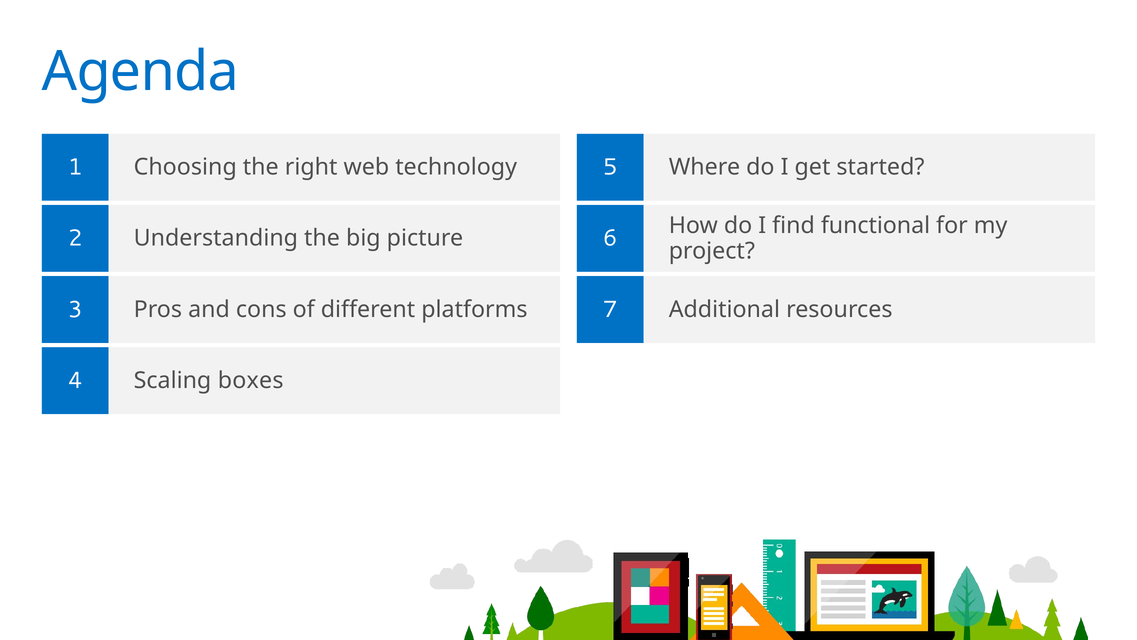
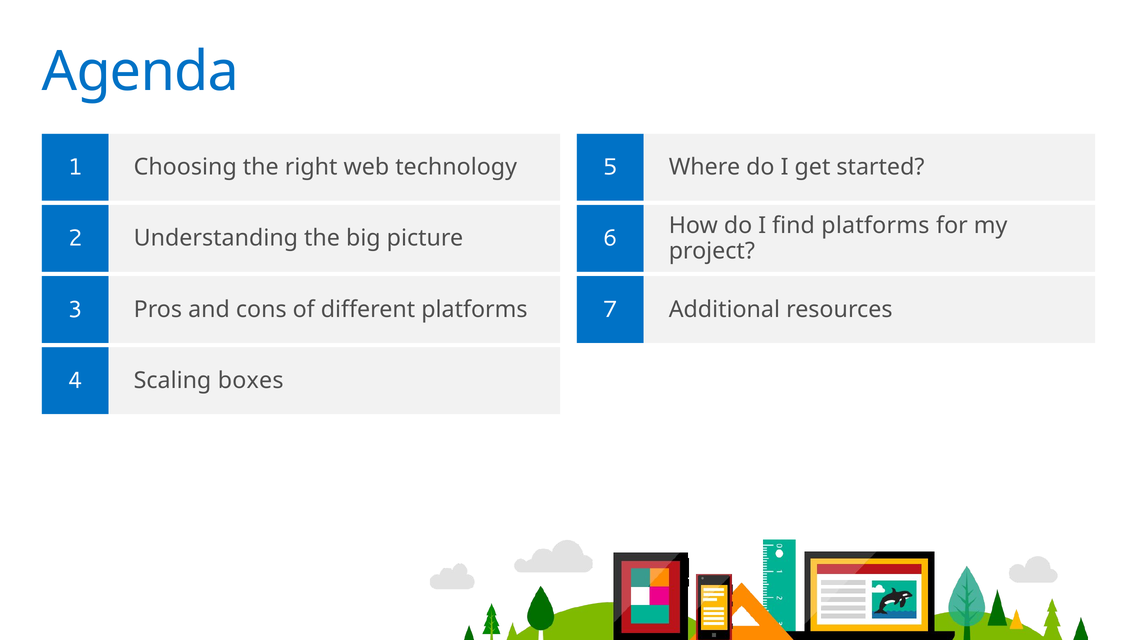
find functional: functional -> platforms (875, 226)
